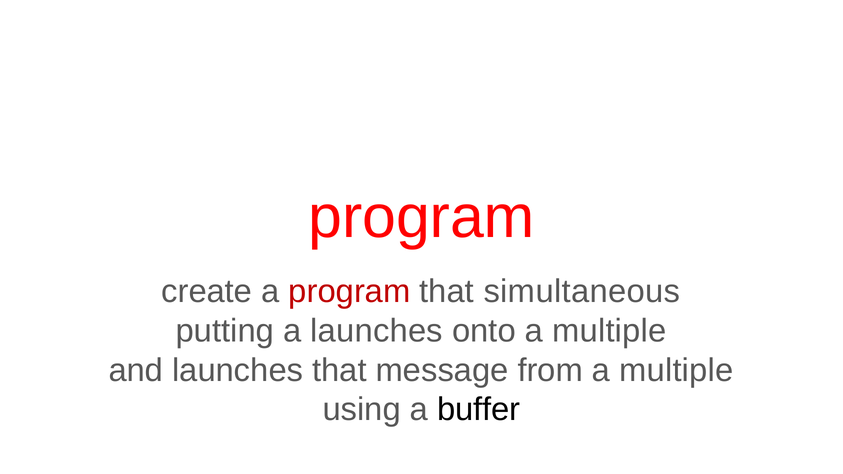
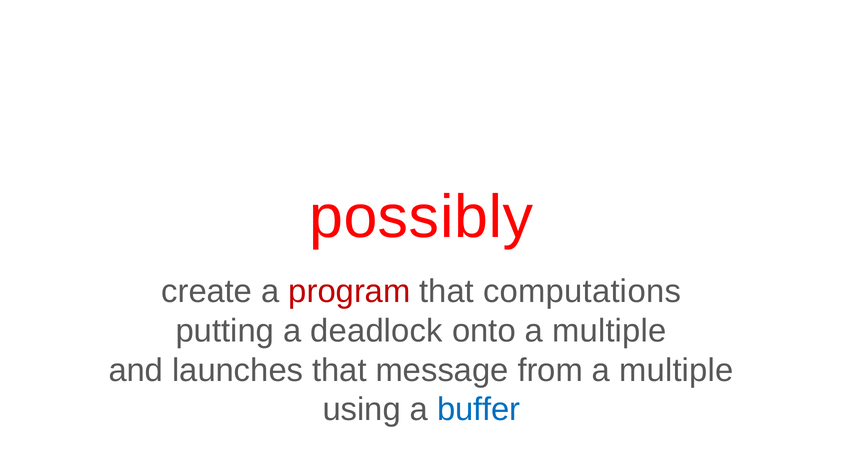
program: program -> possibly (421, 217)
simultaneous: simultaneous -> computations (582, 292)
a launches: launches -> deadlock (377, 331)
buffer colour: black -> blue (479, 410)
